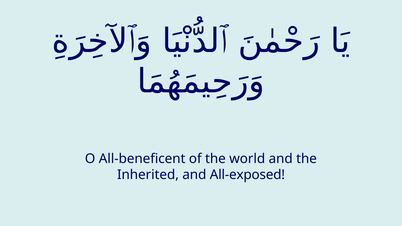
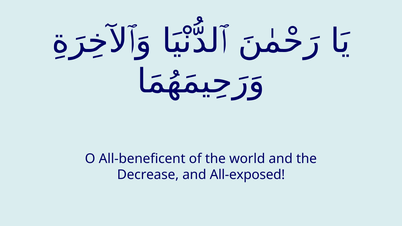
Inherited: Inherited -> Decrease (148, 175)
